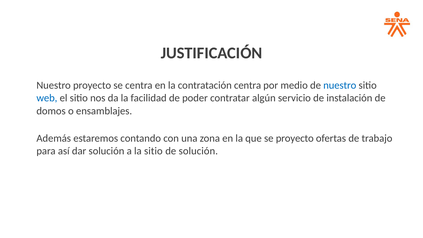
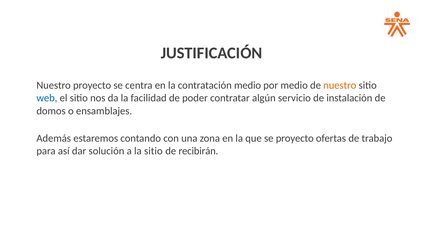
contratación centra: centra -> medio (248, 85)
nuestro colour: blue -> orange (340, 85)
de solución: solución -> recibirán (198, 151)
